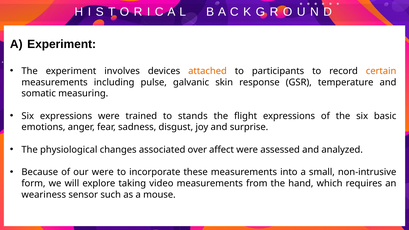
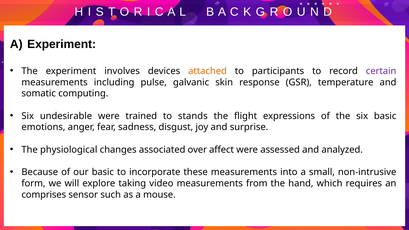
certain colour: orange -> purple (381, 71)
measuring: measuring -> computing (83, 94)
Six expressions: expressions -> undesirable (66, 116)
our were: were -> basic (103, 172)
weariness: weariness -> comprises (44, 195)
